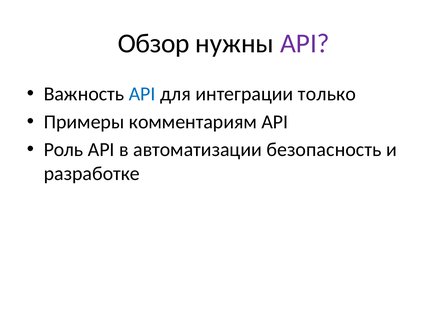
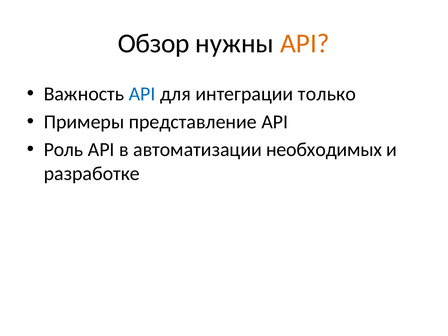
API colour: purple -> orange (305, 43)
комментариям: комментариям -> представление (193, 122)
безопасность: безопасность -> необходимых (324, 150)
